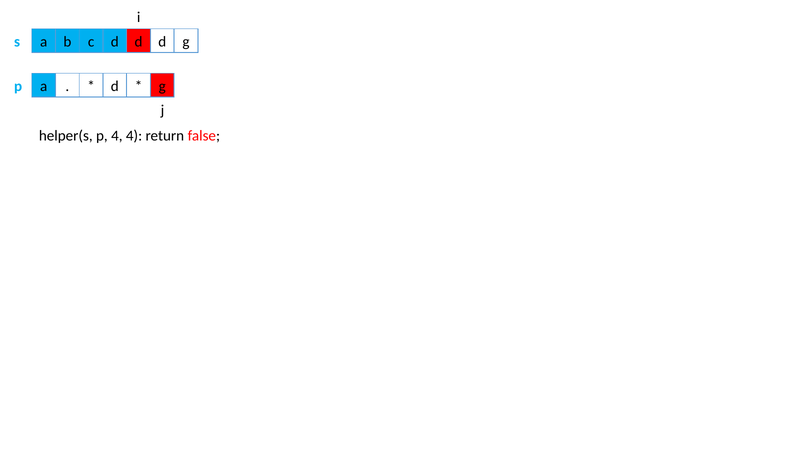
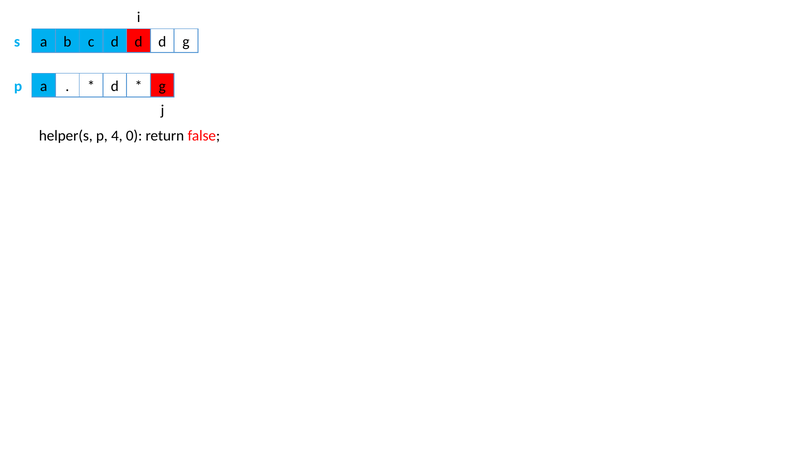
4 4: 4 -> 0 (134, 136)
